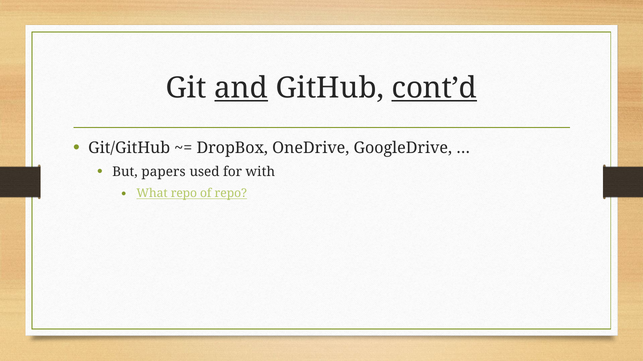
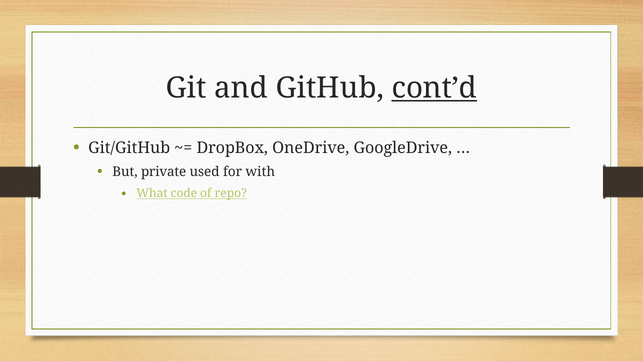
and underline: present -> none (241, 88)
papers: papers -> private (164, 172)
What repo: repo -> code (184, 194)
